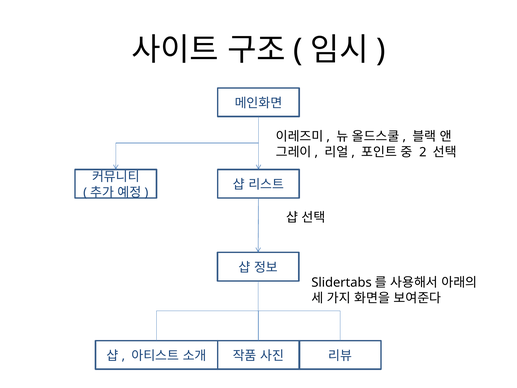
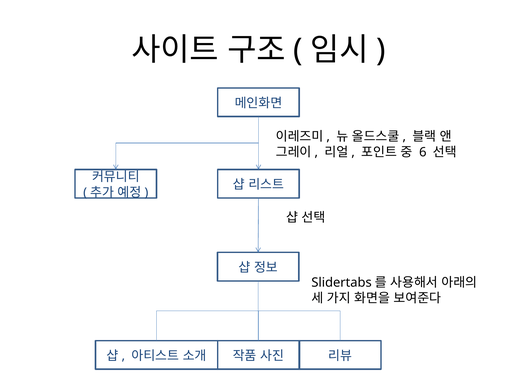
2: 2 -> 6 (423, 152)
